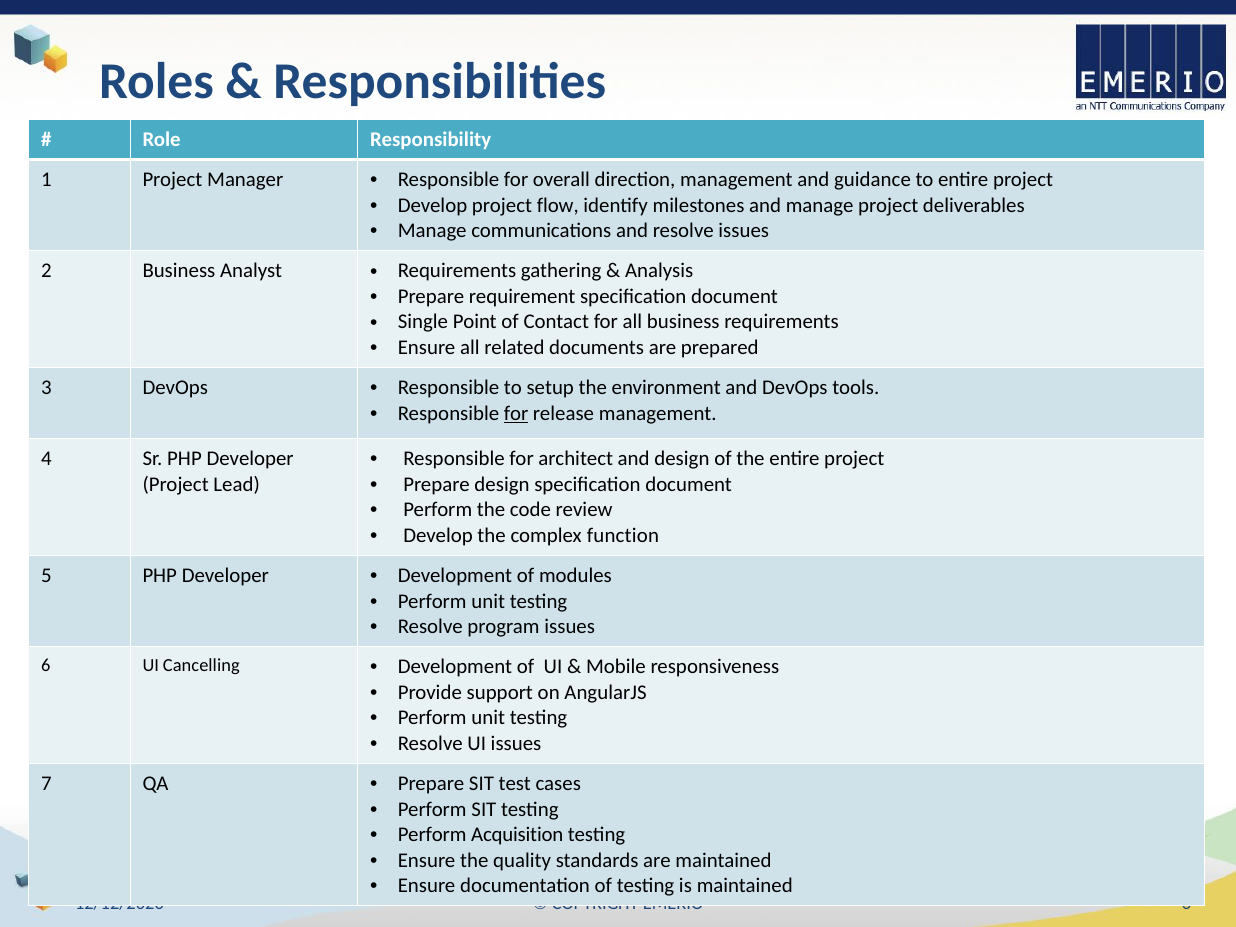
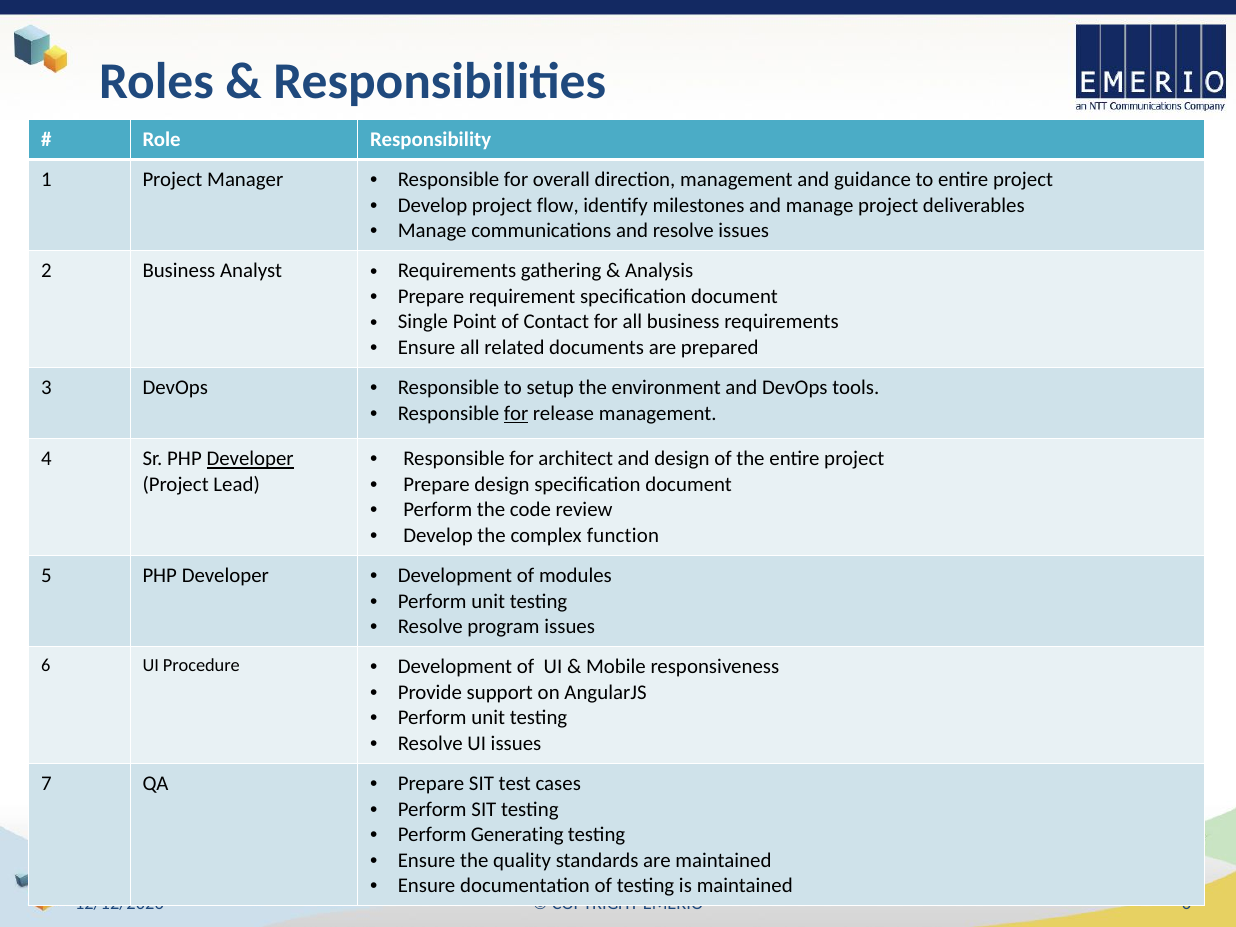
Developer underline: none -> present (250, 459)
Cancelling: Cancelling -> Procedure (201, 665)
Acquisition: Acquisition -> Generating (517, 835)
